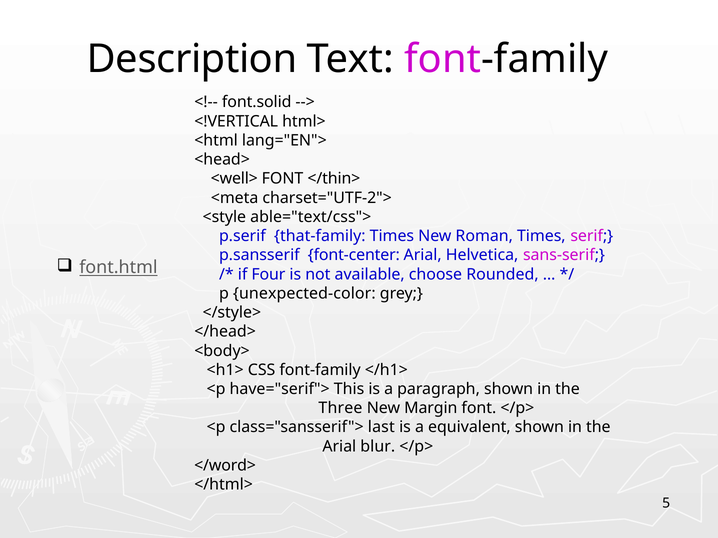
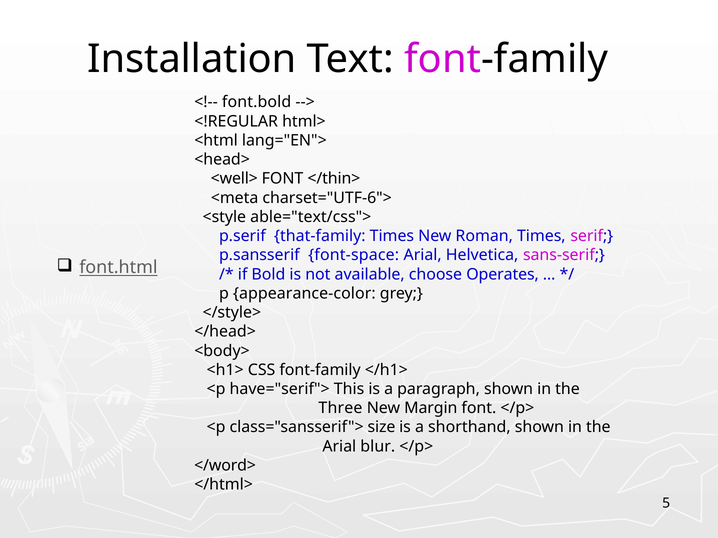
Description: Description -> Installation (192, 59)
font.solid: font.solid -> font.bold (257, 102)
<!VERTICAL: <!VERTICAL -> <!REGULAR (236, 121)
charset="UTF-2">: charset="UTF-2"> -> charset="UTF-6"> (327, 198)
font-center: font-center -> font-space (354, 255)
Four: Four -> Bold (268, 275)
Rounded: Rounded -> Operates (503, 275)
unexpected-color: unexpected-color -> appearance-color (304, 294)
last: last -> size (381, 428)
equivalent: equivalent -> shorthand (469, 428)
